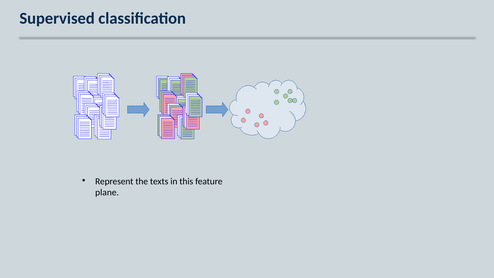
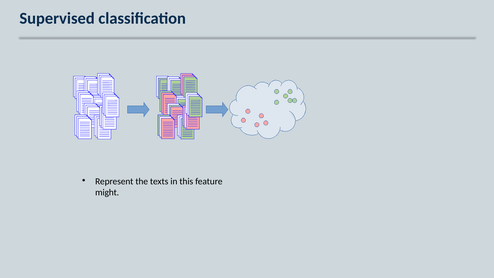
plane: plane -> might (107, 192)
